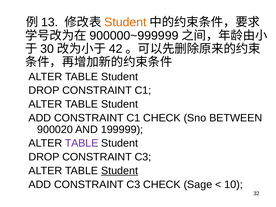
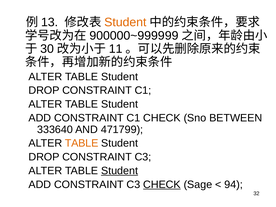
42: 42 -> 11 (116, 49)
900020: 900020 -> 333640 (55, 130)
199999: 199999 -> 471799 (122, 130)
TABLE colour: purple -> orange (82, 143)
CHECK underline: none -> present (162, 184)
10: 10 -> 94 (234, 184)
